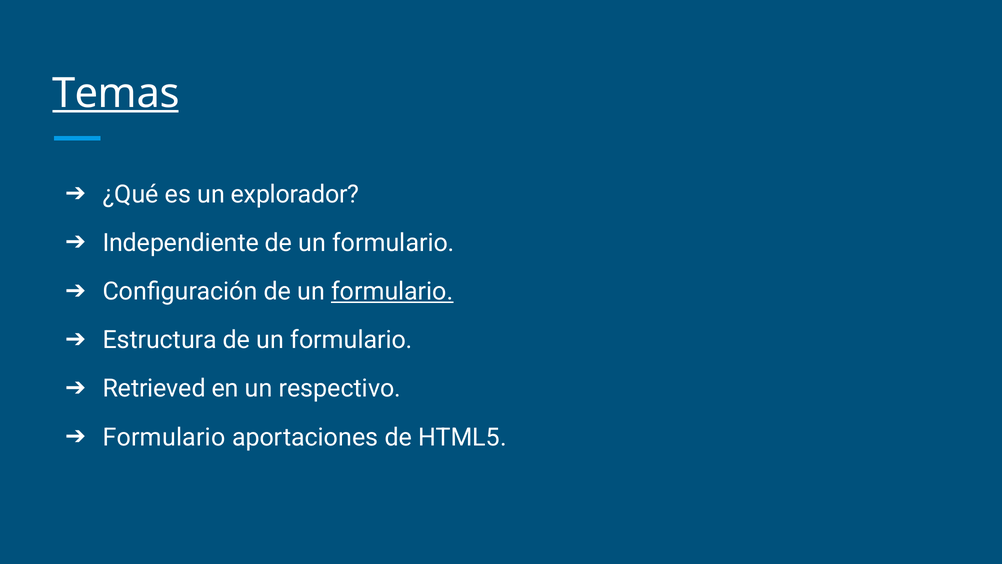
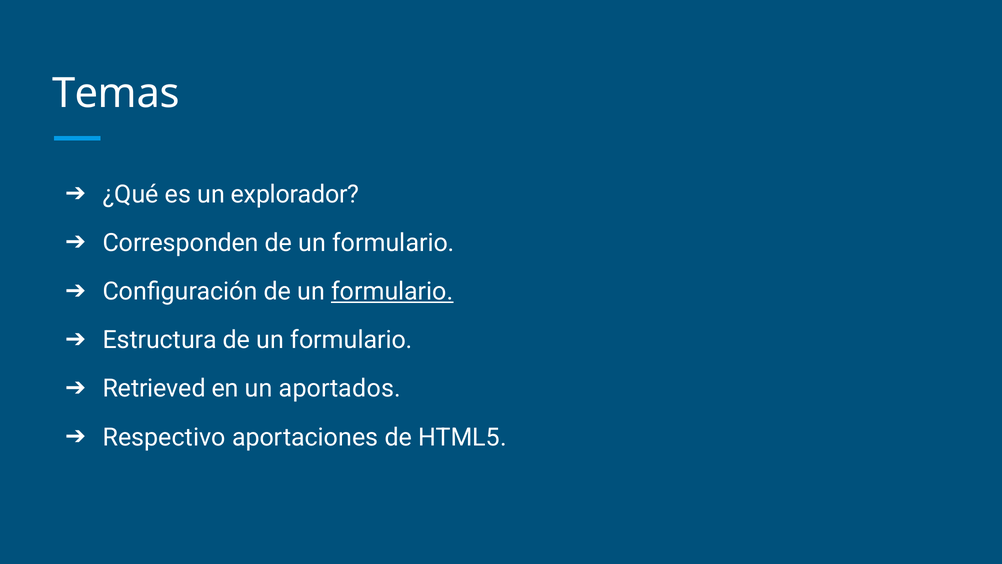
Temas underline: present -> none (116, 93)
Independiente: Independiente -> Corresponden (181, 243)
respectivo: respectivo -> aportados (340, 388)
Formulario: Formulario -> Respectivo (164, 437)
